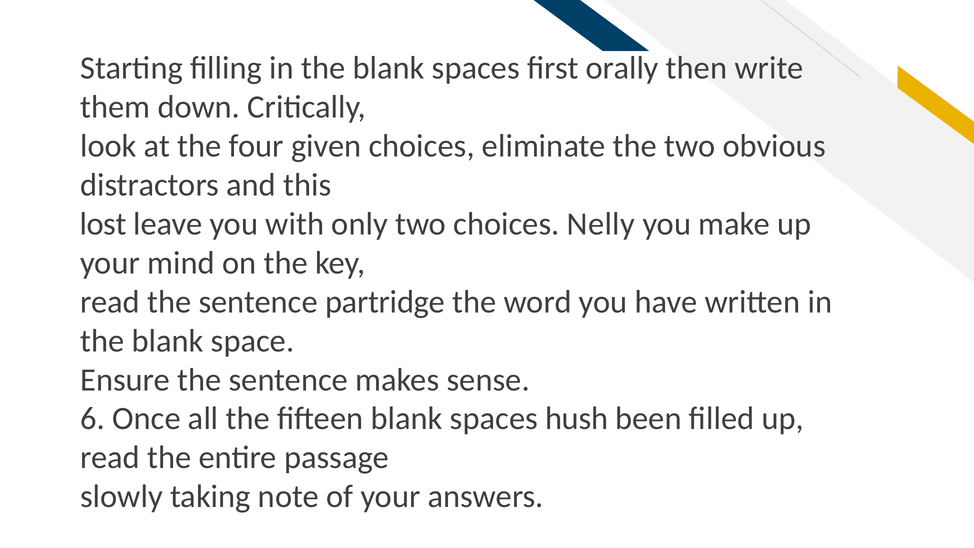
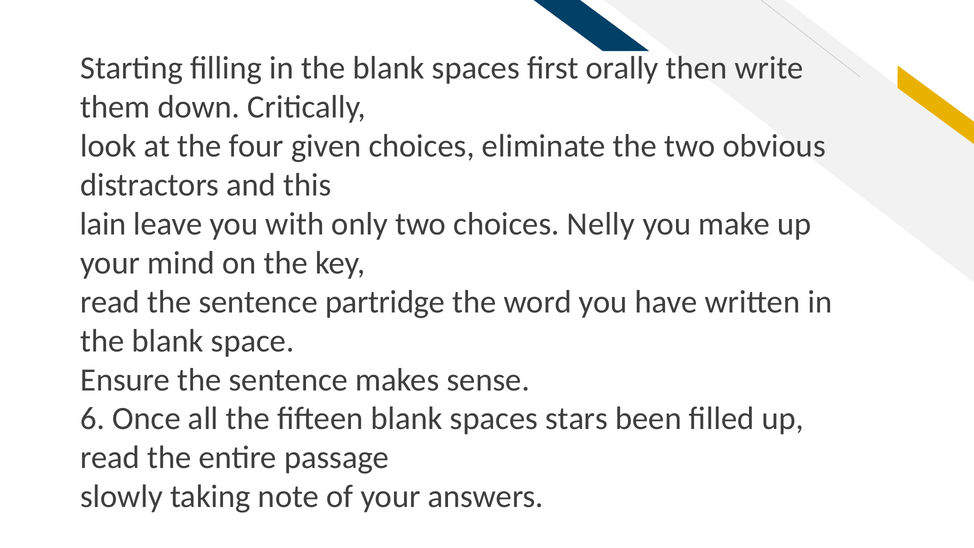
lost: lost -> lain (103, 224)
hush: hush -> stars (577, 419)
